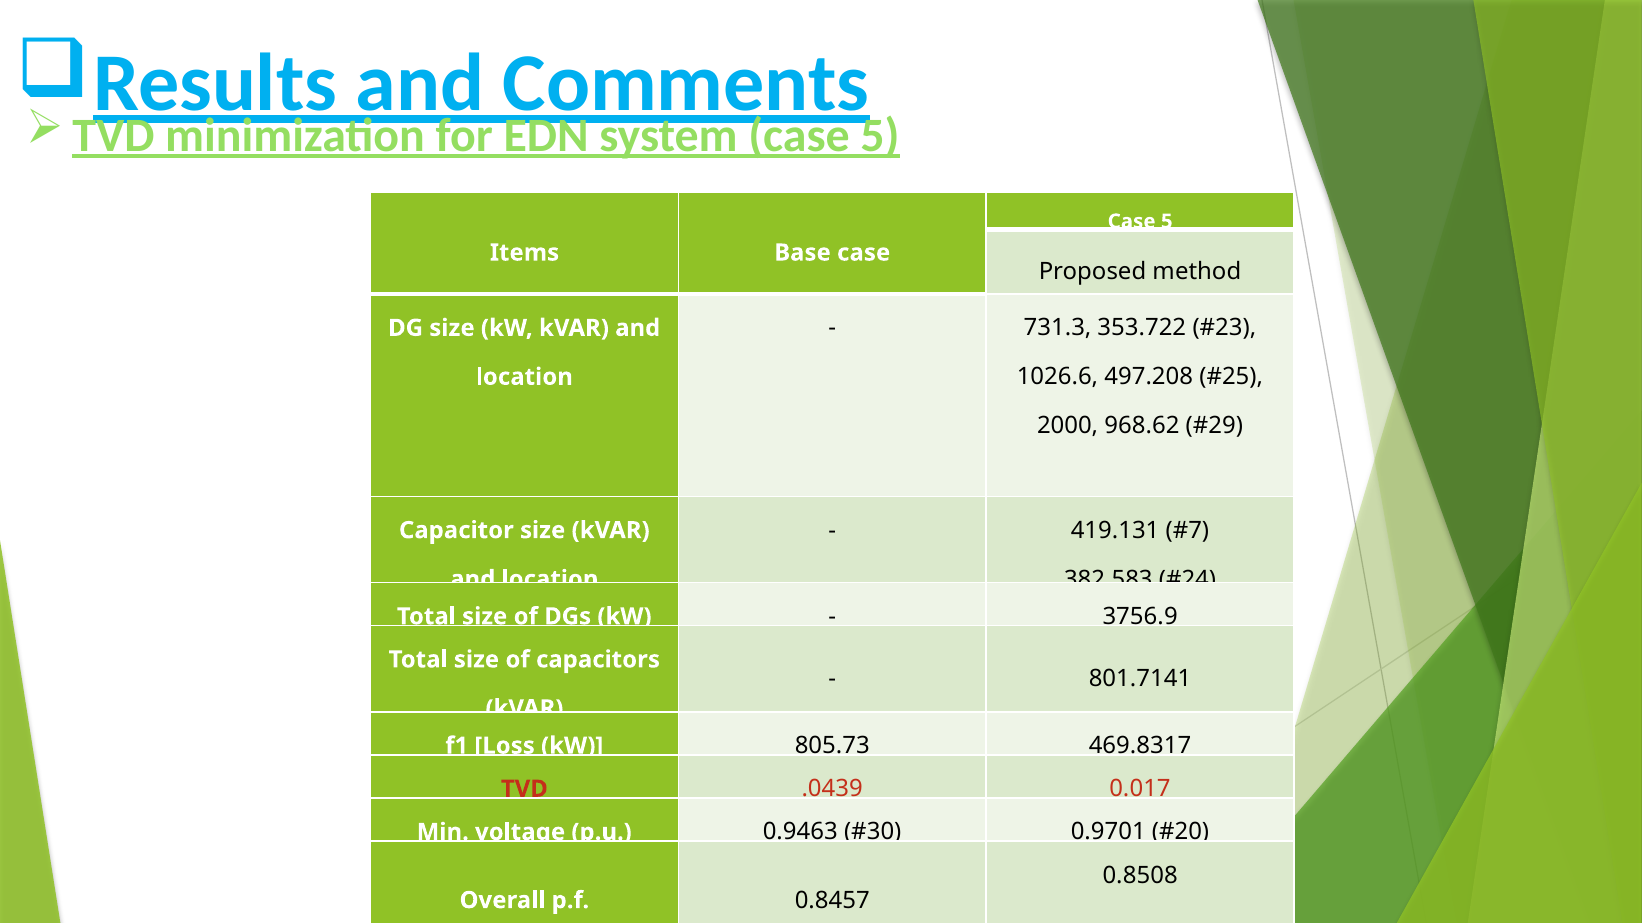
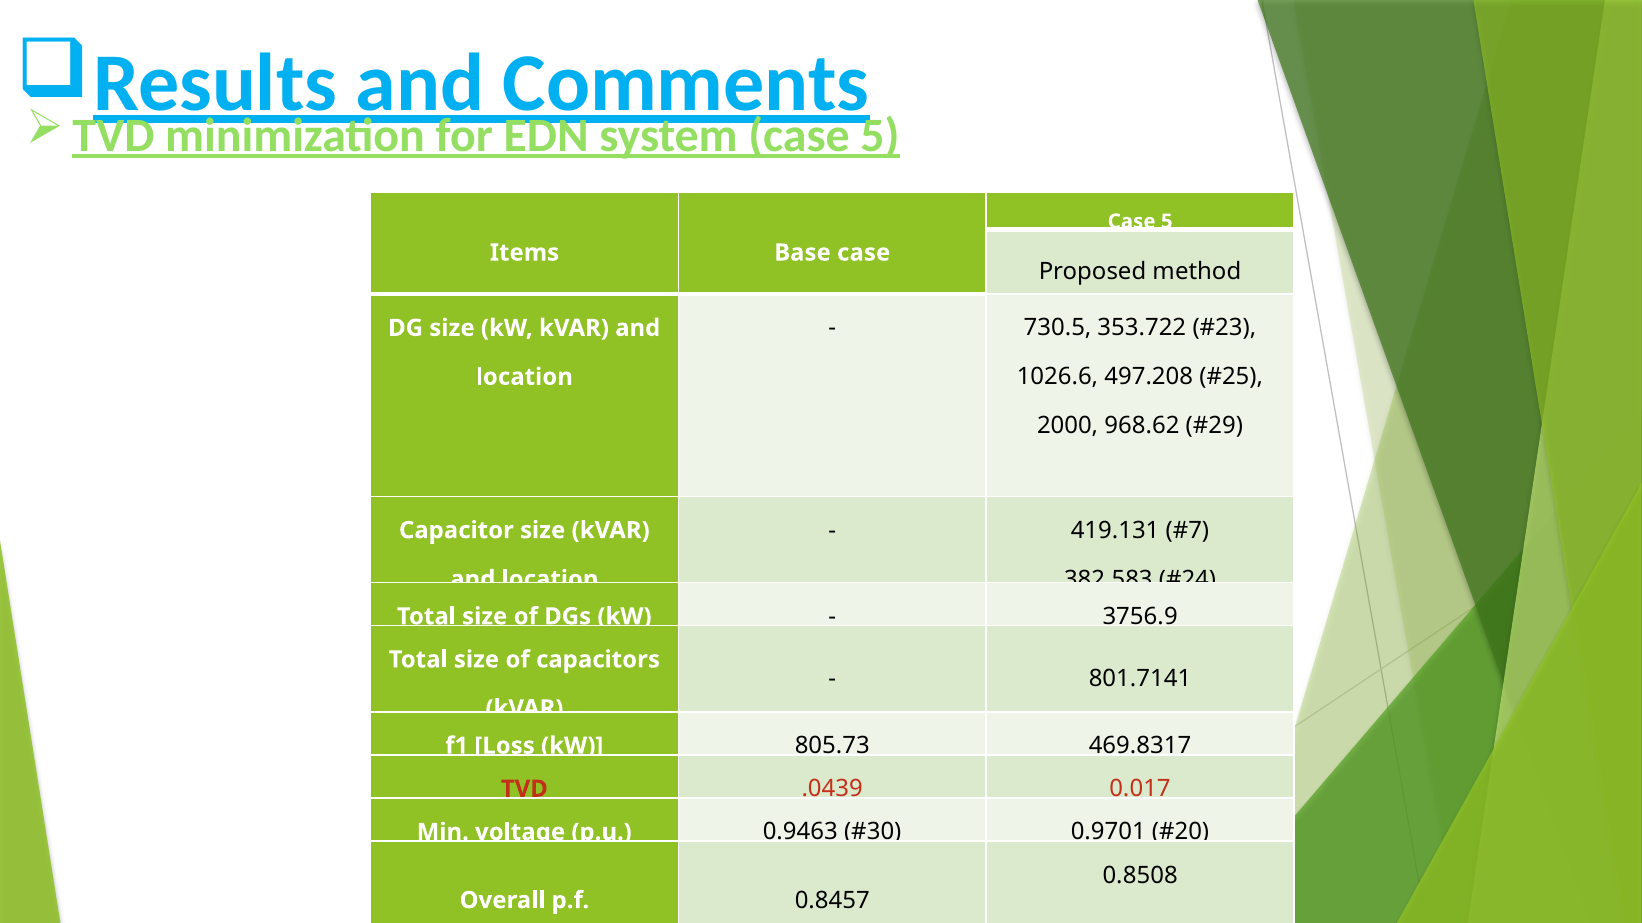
731.3: 731.3 -> 730.5 (1058, 328)
